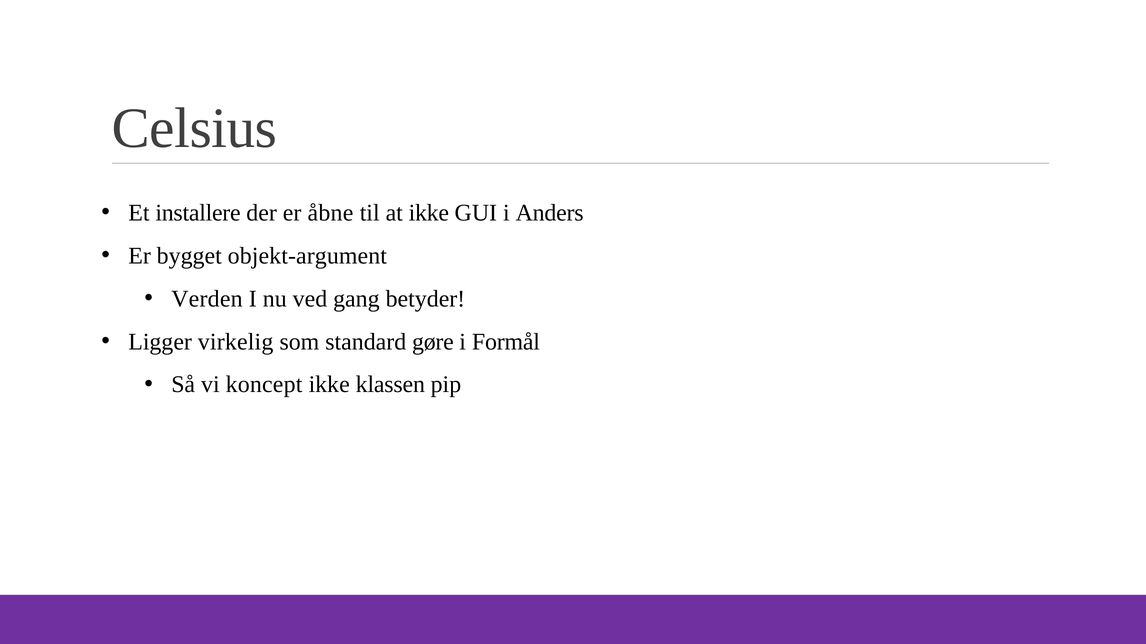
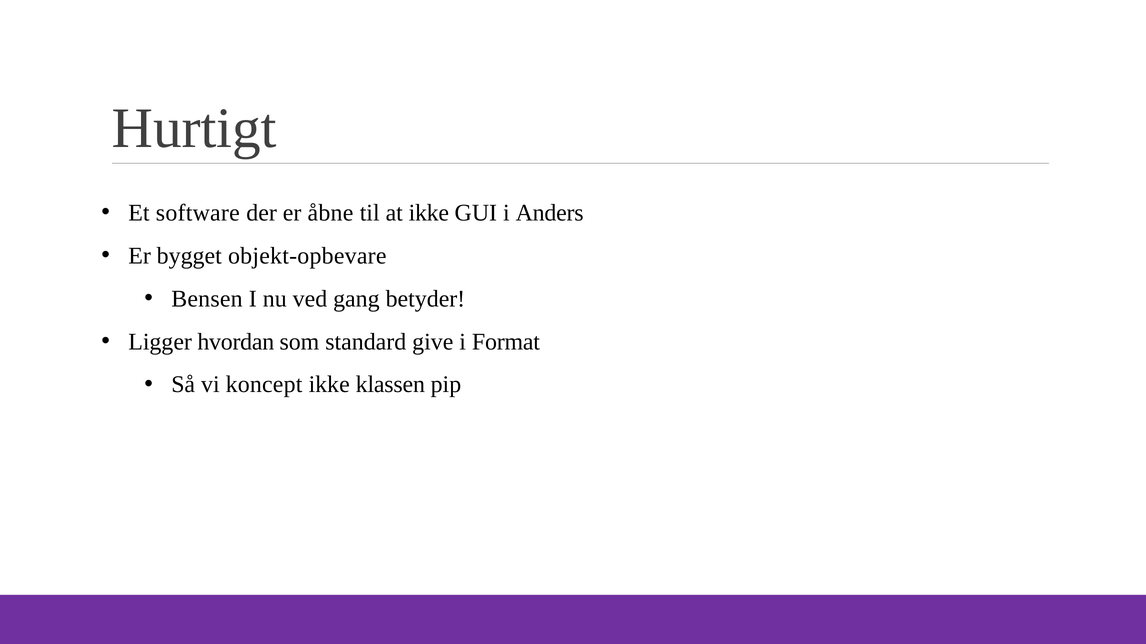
Celsius: Celsius -> Hurtigt (194, 128)
installere: installere -> software (198, 213)
objekt-argument: objekt-argument -> objekt-opbevare (307, 256)
Verden: Verden -> Bensen (207, 299)
virkelig: virkelig -> hvordan (236, 342)
gøre: gøre -> give (433, 342)
Formål: Formål -> Format (506, 342)
